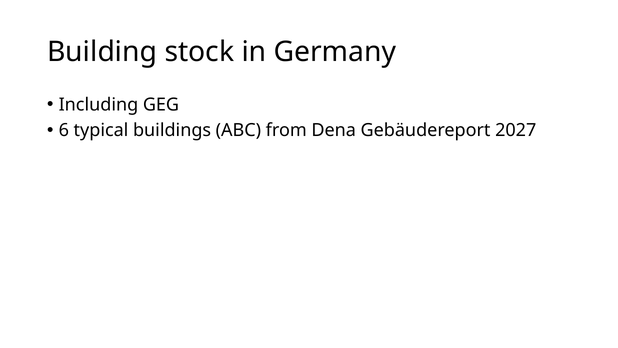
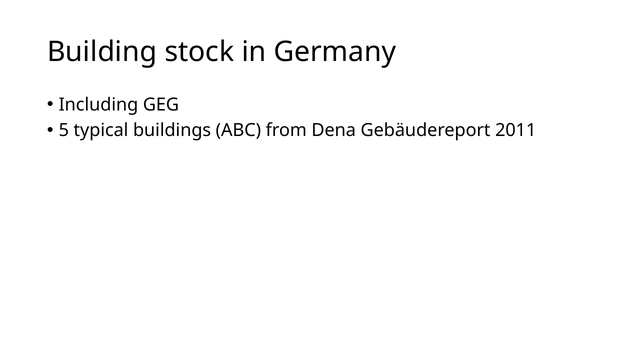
6: 6 -> 5 (64, 130)
2027: 2027 -> 2011 (516, 130)
